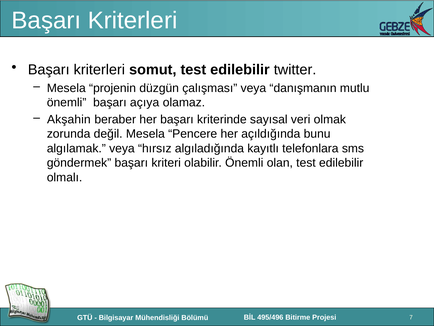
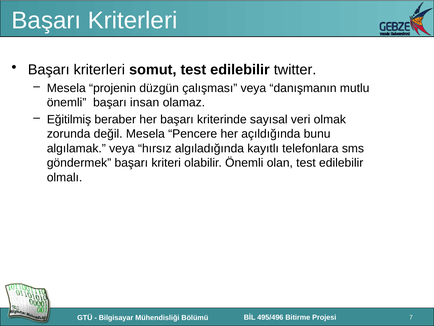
açıya: açıya -> insan (145, 102)
Akşahin: Akşahin -> Eğitilmiş (69, 119)
